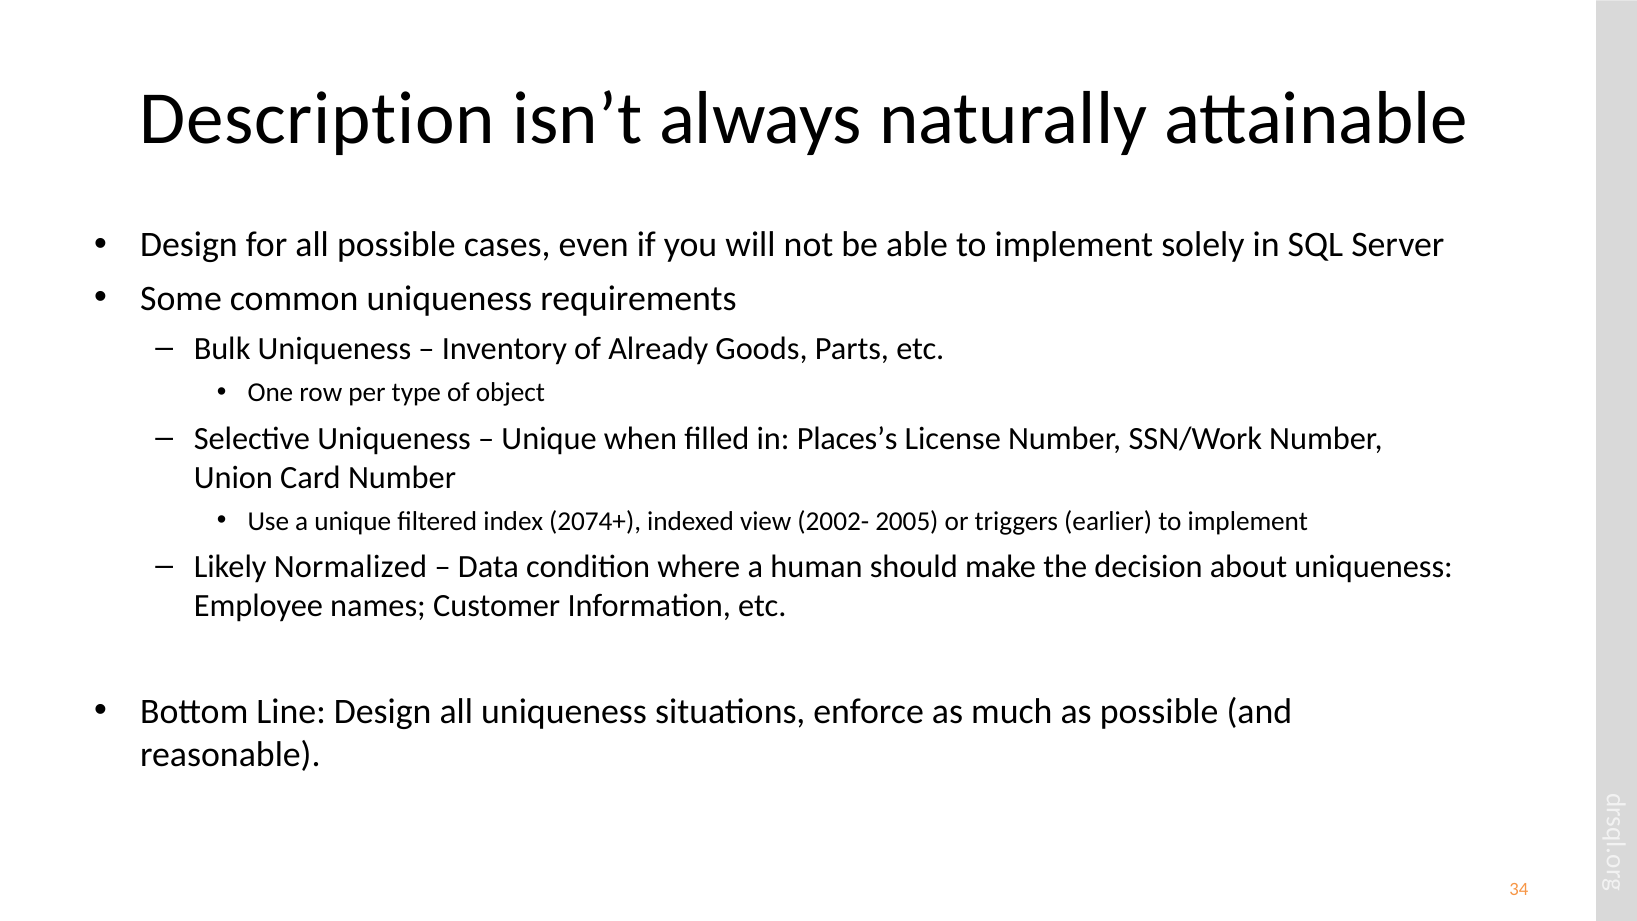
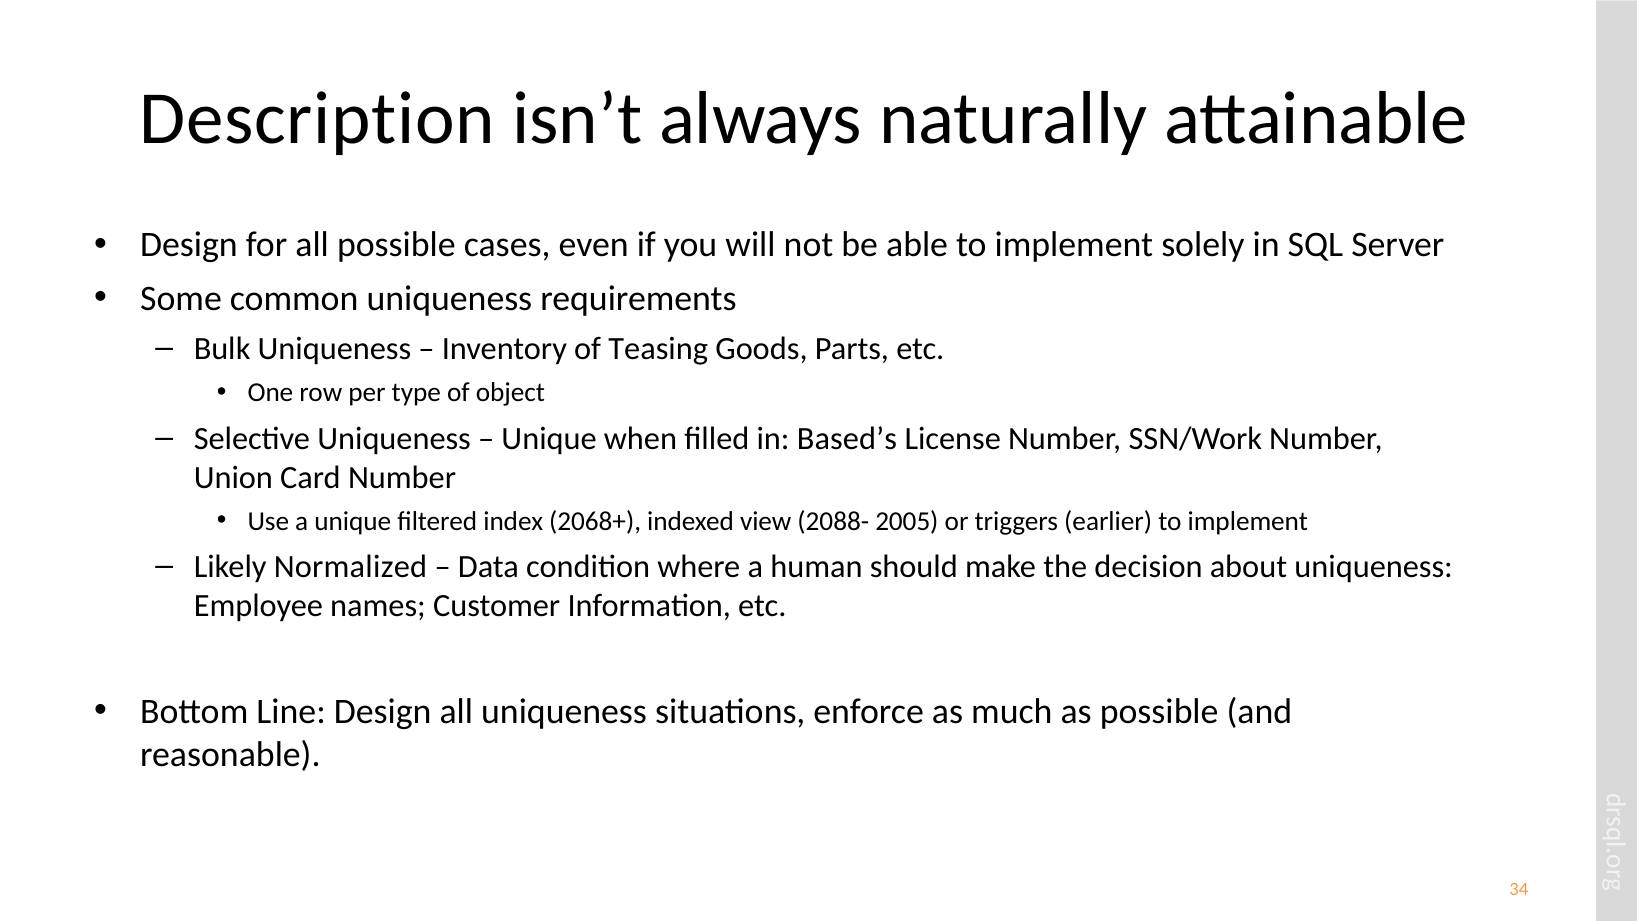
Already: Already -> Teasing (658, 349)
Places’s: Places’s -> Based’s (847, 438)
2074+: 2074+ -> 2068+ (595, 521)
2002-: 2002- -> 2088- (833, 521)
